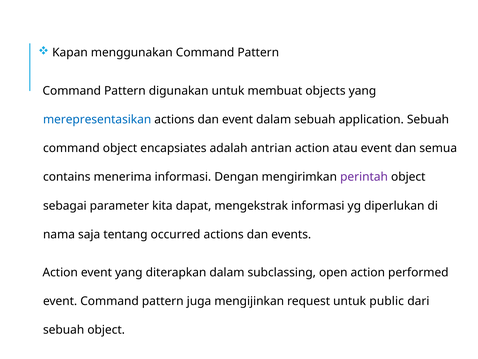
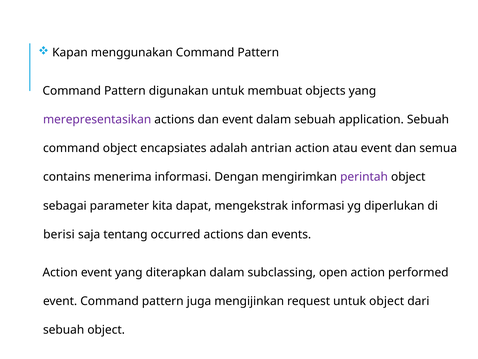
merepresentasikan colour: blue -> purple (97, 119)
nama: nama -> berisi (59, 234)
untuk public: public -> object (387, 301)
